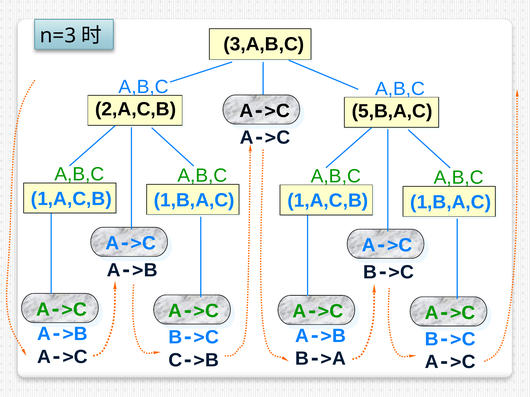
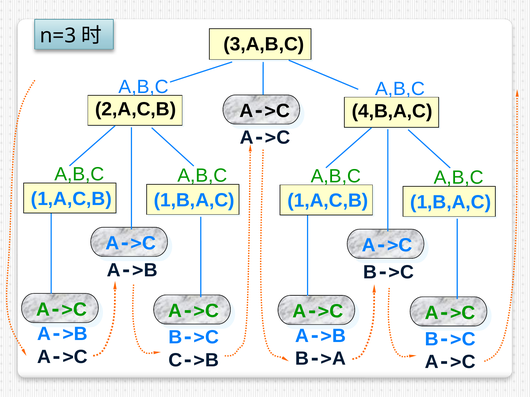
5,B,A,C: 5,B,A,C -> 4,B,A,C (392, 111)
